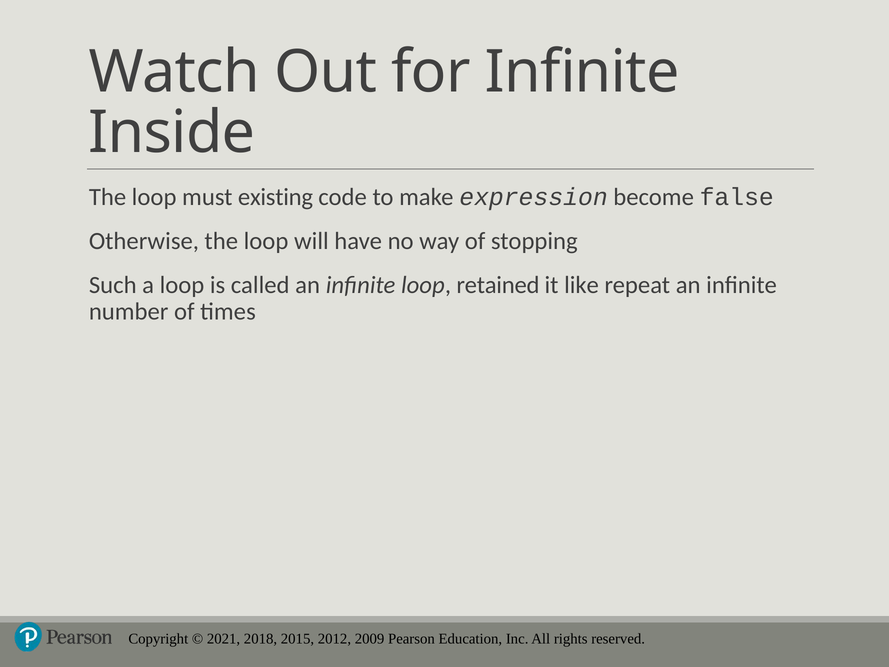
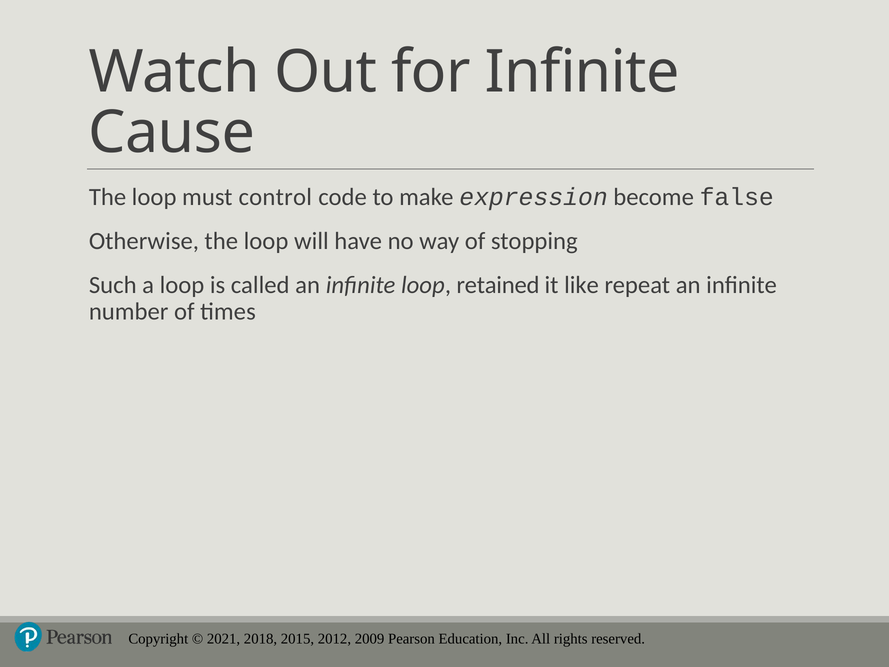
Inside: Inside -> Cause (172, 133)
existing: existing -> control (275, 197)
